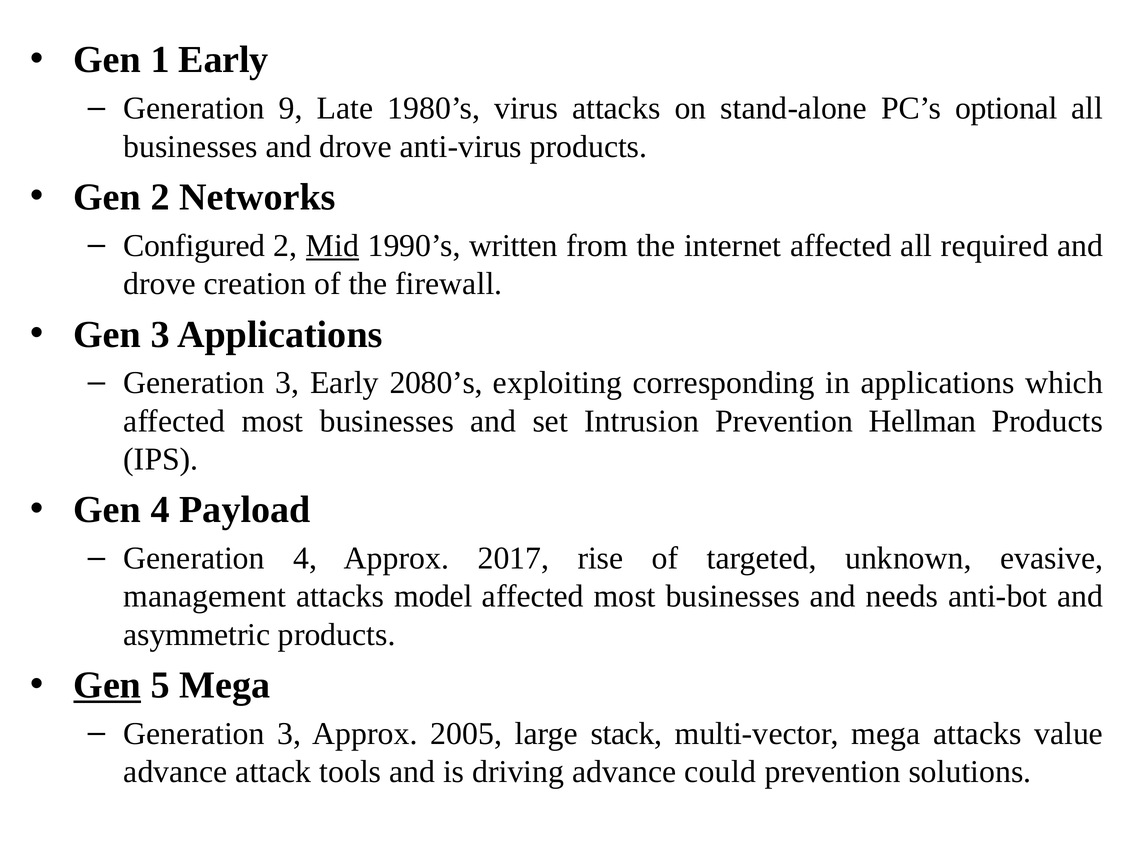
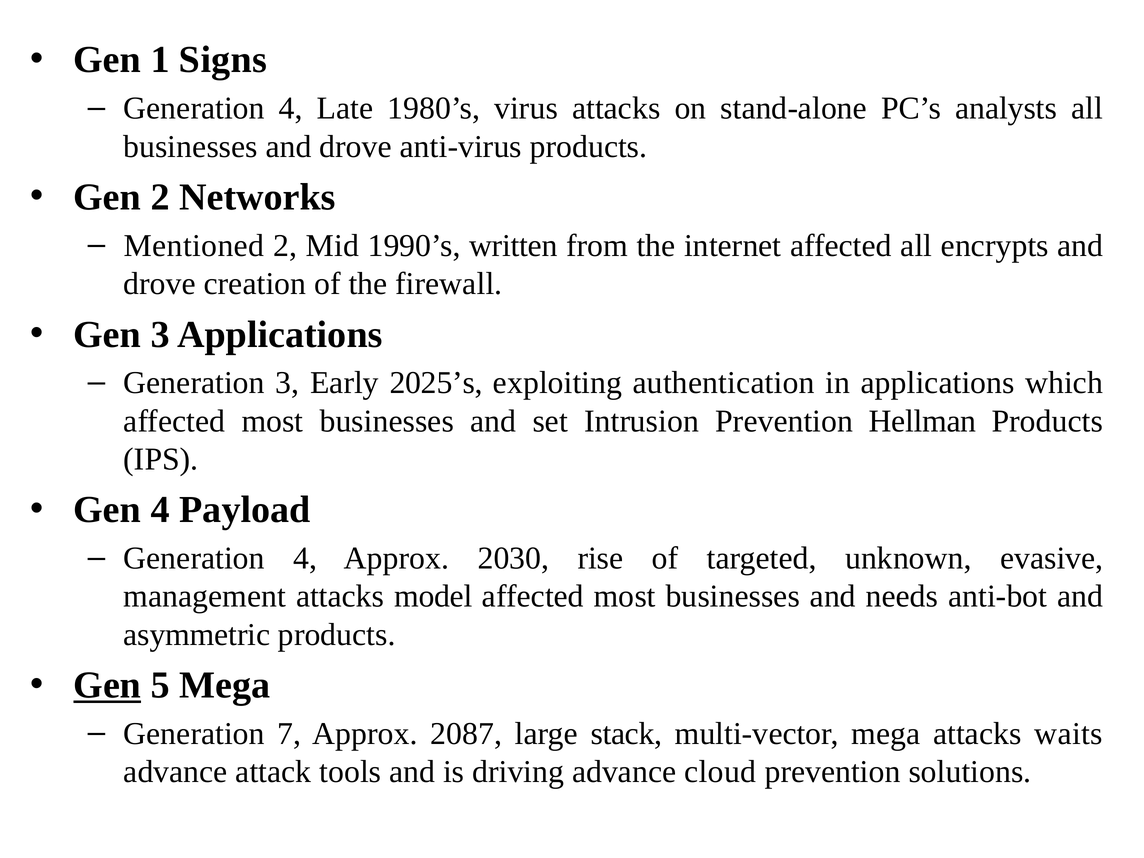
1 Early: Early -> Signs (223, 60)
9: 9 -> 4 (291, 108)
optional: optional -> analysts (1006, 108)
Configured: Configured -> Mentioned (194, 246)
Mid underline: present -> none (332, 246)
required: required -> encrypts (995, 246)
2080’s: 2080’s -> 2025’s (436, 383)
corresponding: corresponding -> authentication (724, 383)
2017: 2017 -> 2030 (513, 558)
3: 3 -> 7 (289, 734)
2005: 2005 -> 2087 (466, 734)
value: value -> waits (1068, 734)
could: could -> cloud (720, 772)
